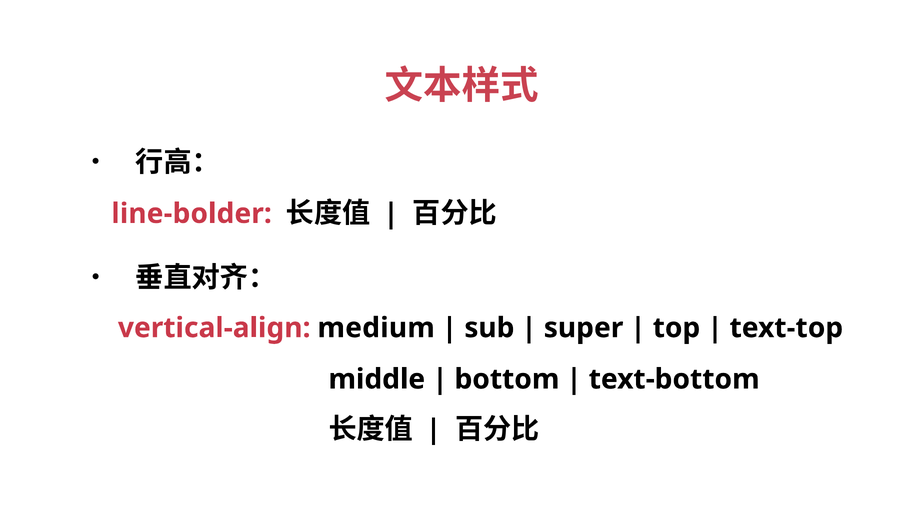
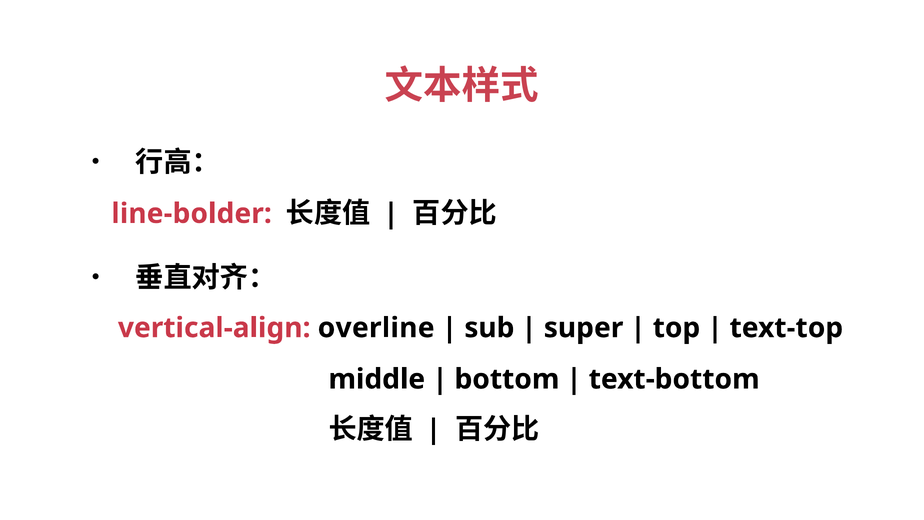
medium: medium -> overline (376, 328)
